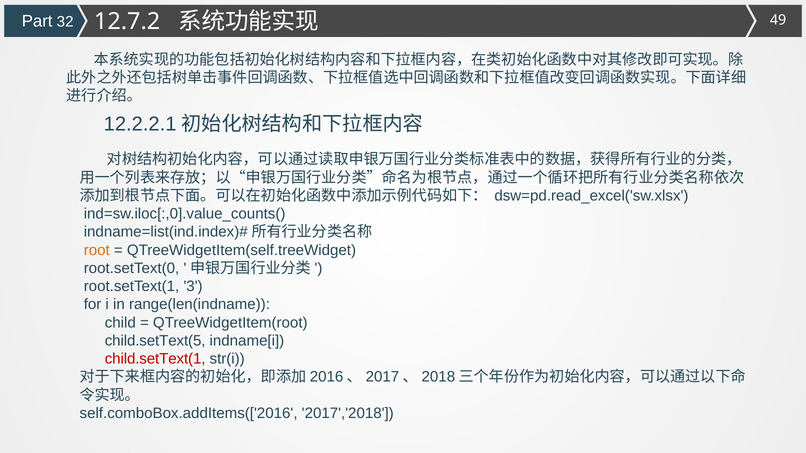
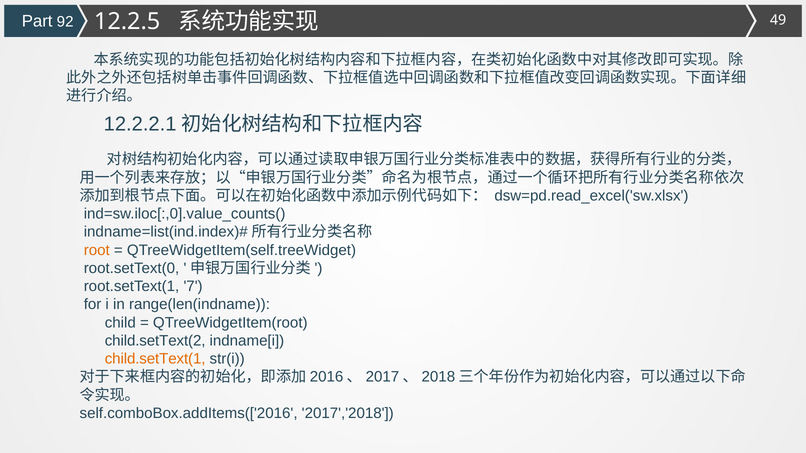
32: 32 -> 92 (65, 22)
12.7.2: 12.7.2 -> 12.2.5 (127, 22)
3: 3 -> 7 (193, 286)
child.setText(5: child.setText(5 -> child.setText(2 (155, 341)
child.setText(1 colour: red -> orange (155, 359)
